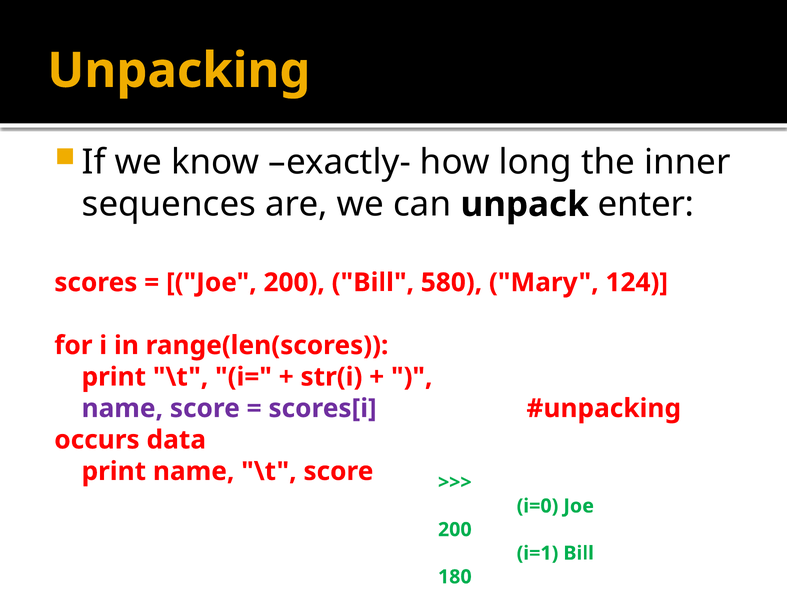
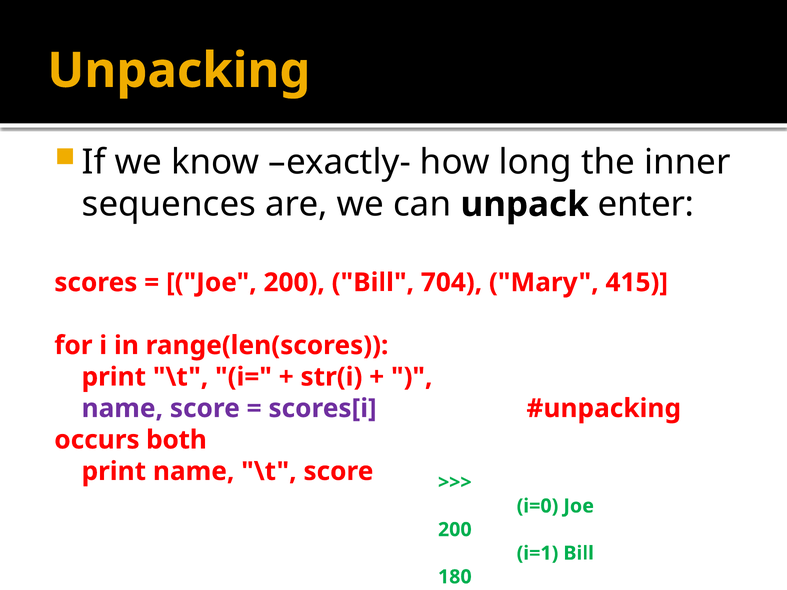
580: 580 -> 704 (451, 283)
124: 124 -> 415 (637, 283)
data: data -> both (176, 440)
